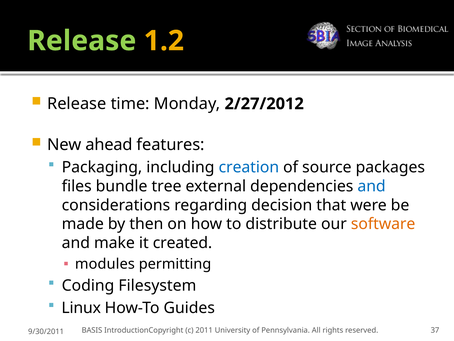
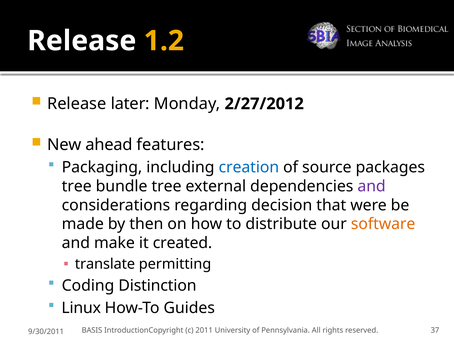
Release colour: light green -> white (82, 41)
time: time -> later (130, 104)
files: files -> tree (77, 186)
and colour: blue -> purple (372, 186)
modules: modules -> translate (105, 264)
Filesystem: Filesystem -> Distinction (157, 285)
